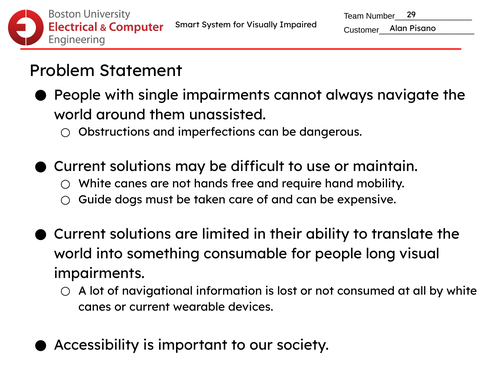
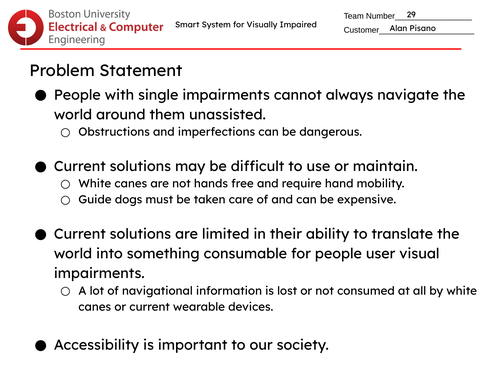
long: long -> user (381, 253)
